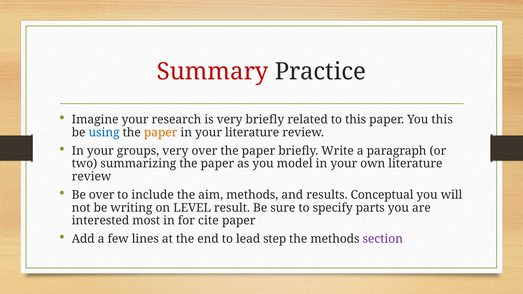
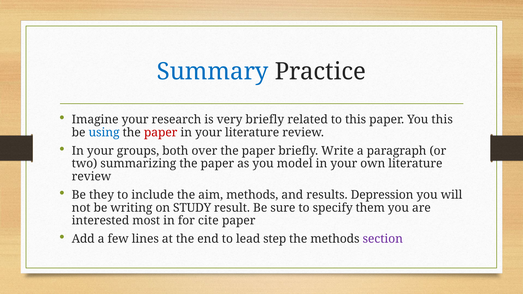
Summary colour: red -> blue (213, 72)
paper colour: orange -> red (161, 133)
groups very: very -> both (175, 151)
Be over: over -> they (102, 195)
Conceptual: Conceptual -> Depression (382, 195)
LEVEL: LEVEL -> STUDY (192, 208)
parts: parts -> them (370, 208)
